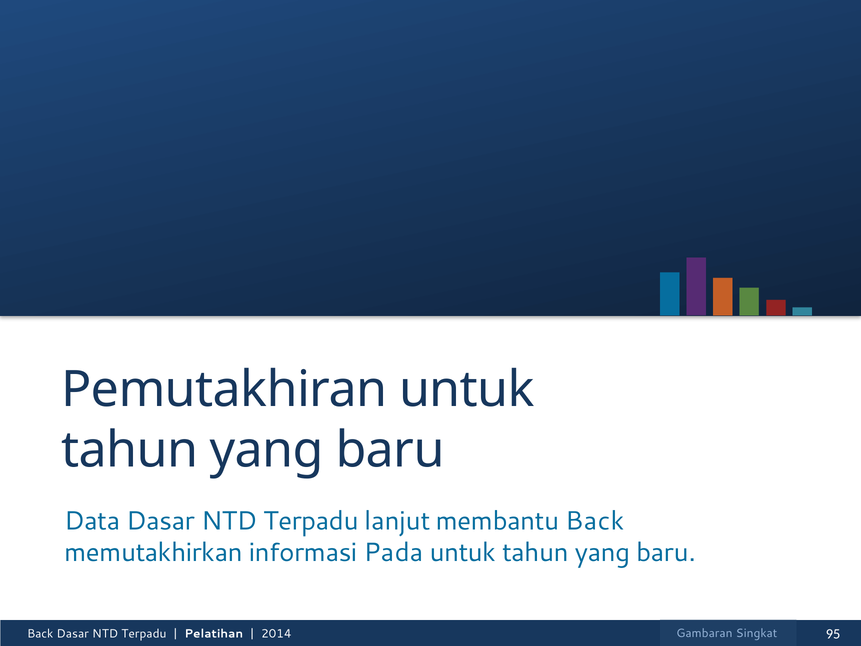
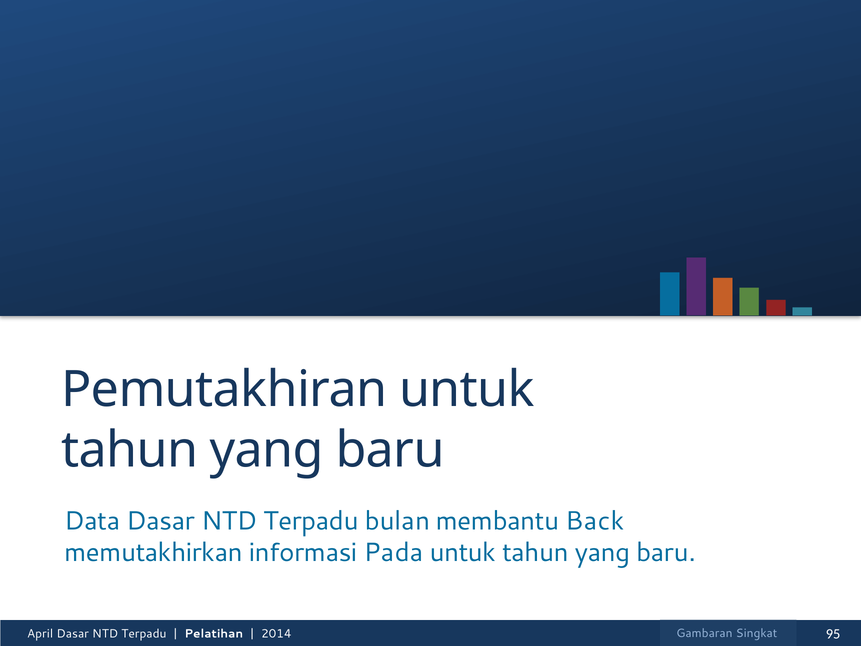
lanjut: lanjut -> bulan (397, 521)
Back: Back -> April (40, 633)
